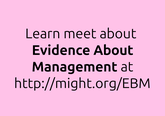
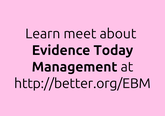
Evidence About: About -> Today (113, 50)
http://might.org/EBM: http://might.org/EBM -> http://better.org/EBM (82, 84)
